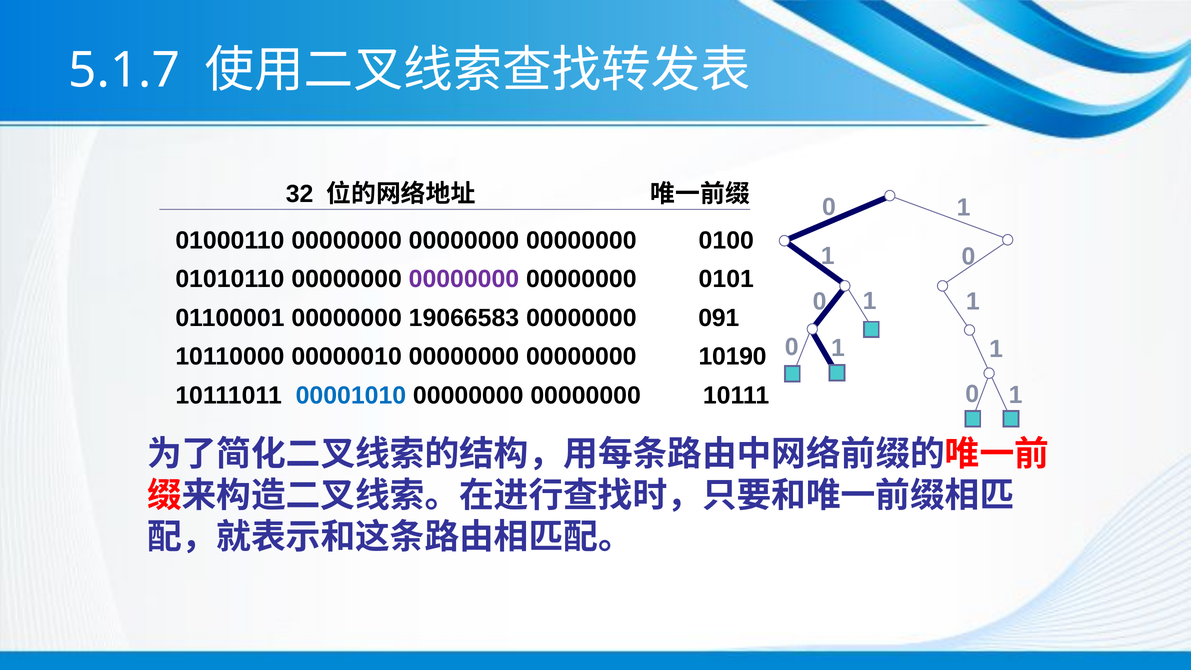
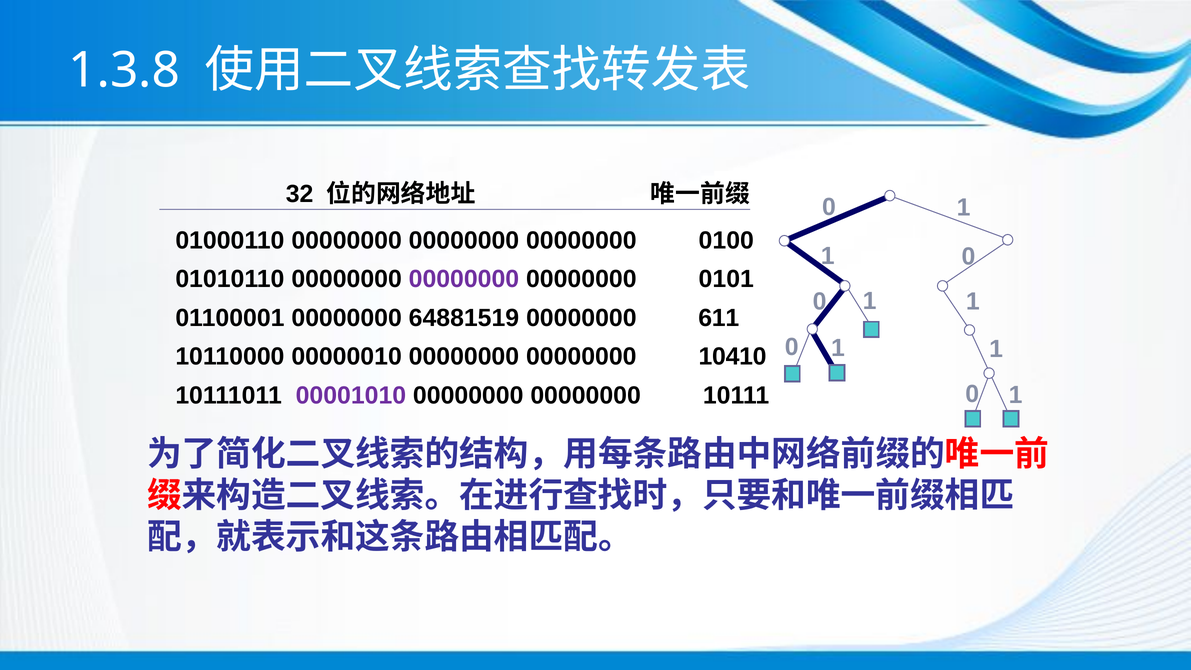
5.1.7: 5.1.7 -> 1.3.8 (124, 70)
19066583: 19066583 -> 64881519 (464, 318)
091: 091 -> 611 (719, 318)
10190: 10190 -> 10410 (733, 357)
00001010 colour: blue -> purple (351, 395)
